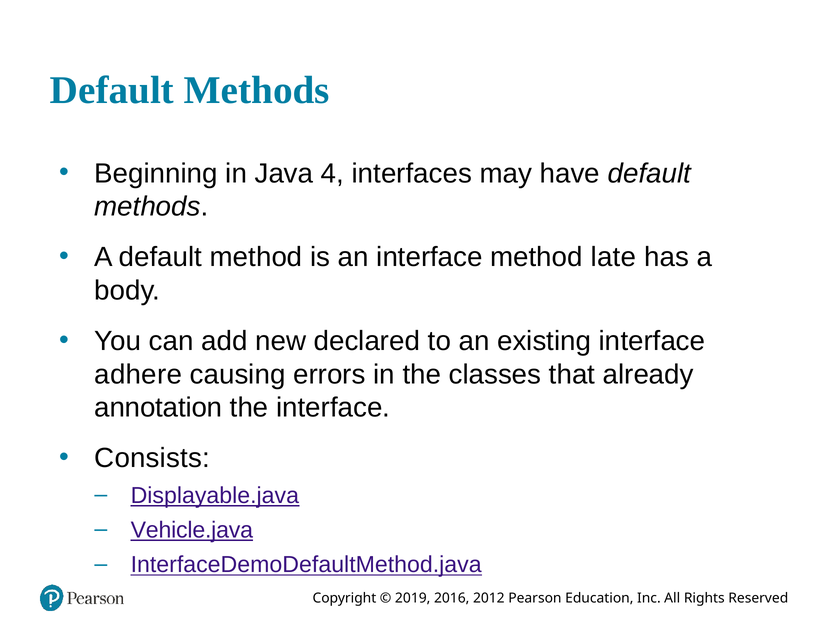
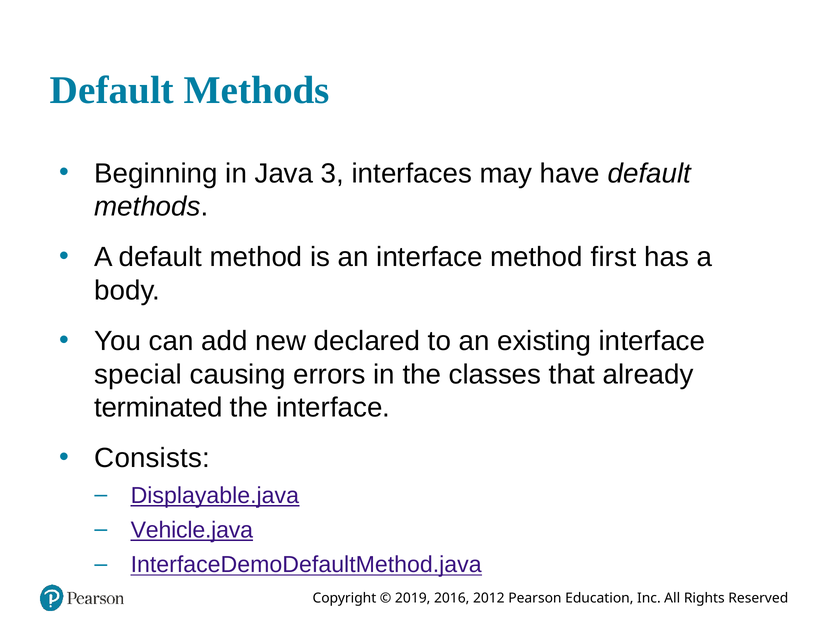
4: 4 -> 3 (332, 173)
late: late -> first (613, 257)
adhere: adhere -> special (138, 374)
annotation: annotation -> terminated (158, 408)
